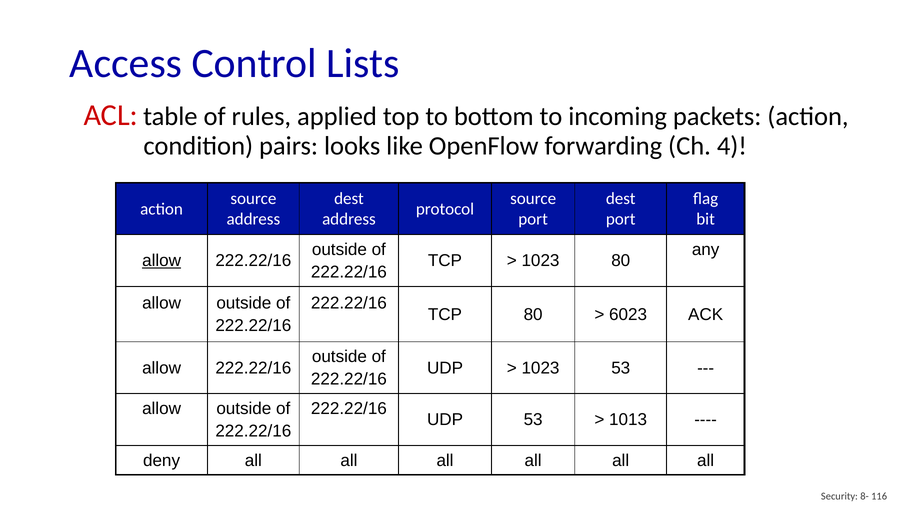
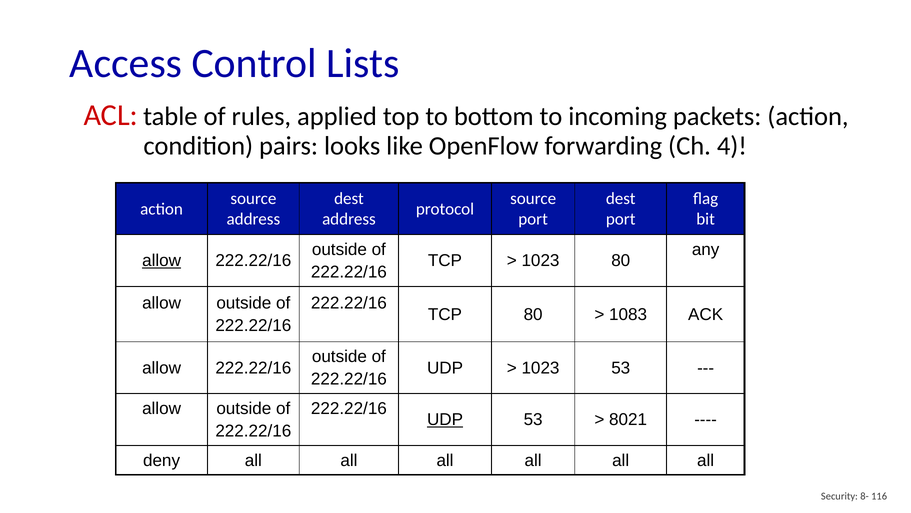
6023: 6023 -> 1083 (628, 314)
UDP underline: none -> present (445, 419)
1013: 1013 -> 8021 (628, 419)
